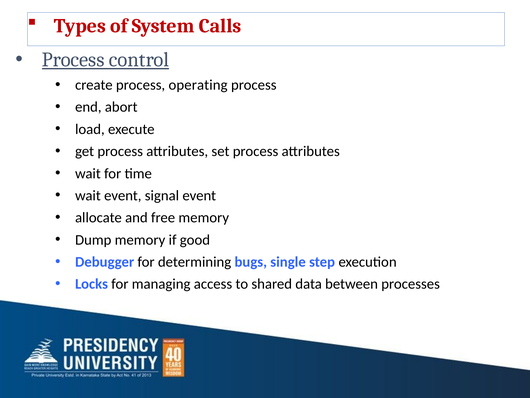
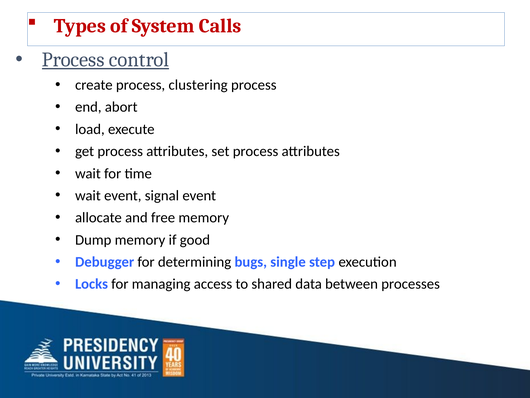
operating: operating -> clustering (198, 85)
